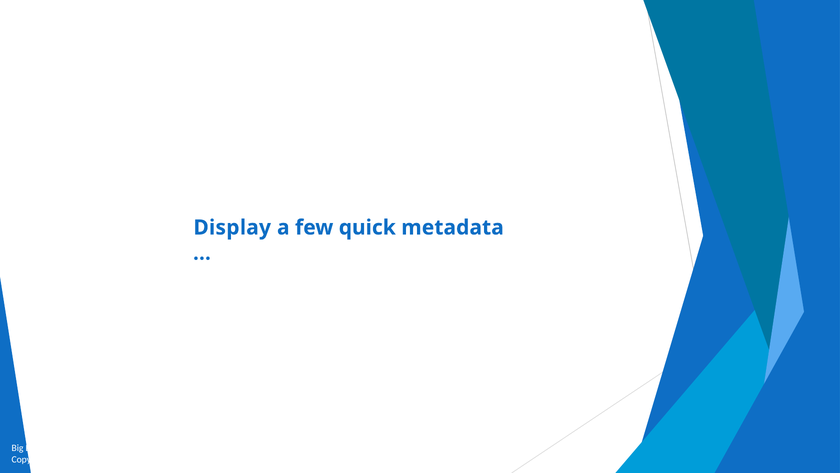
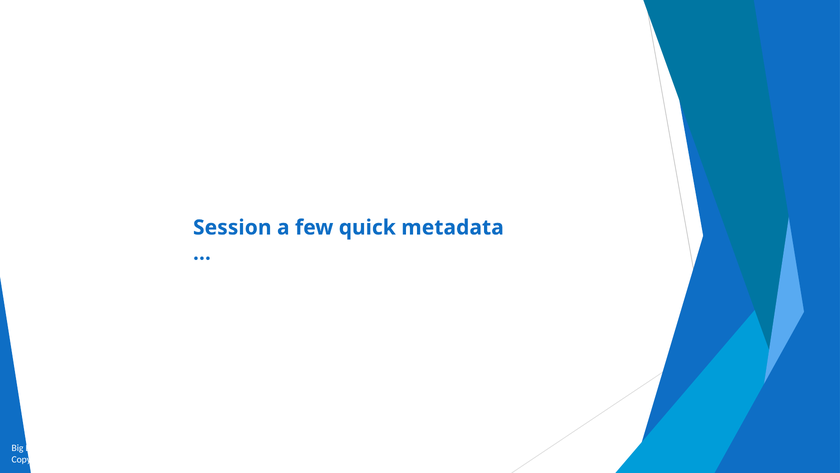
Display: Display -> Session (232, 227)
